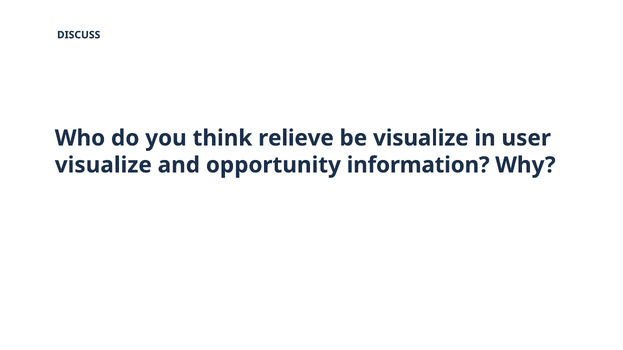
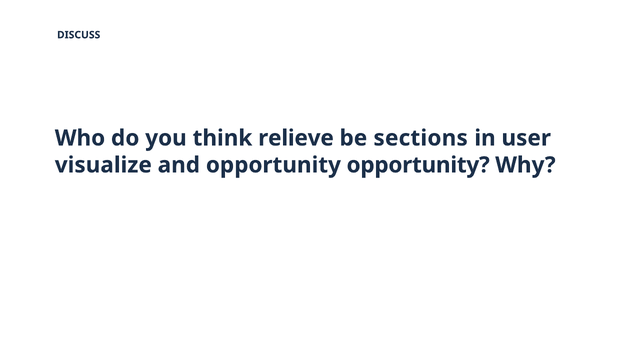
be visualize: visualize -> sections (421, 138)
opportunity information: information -> opportunity (418, 165)
